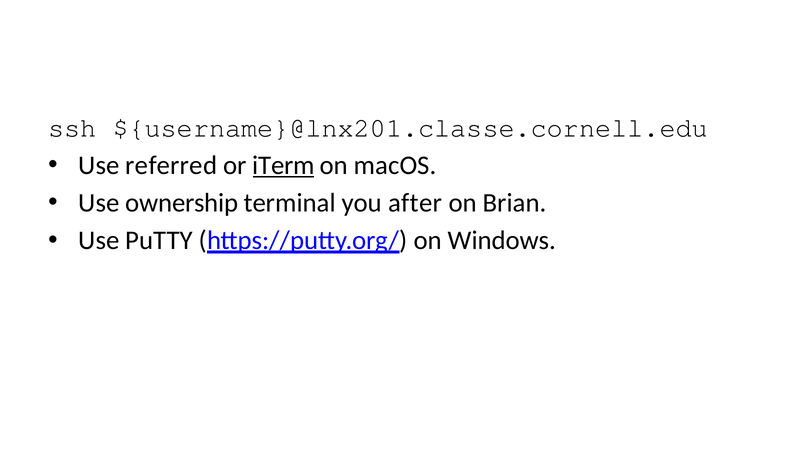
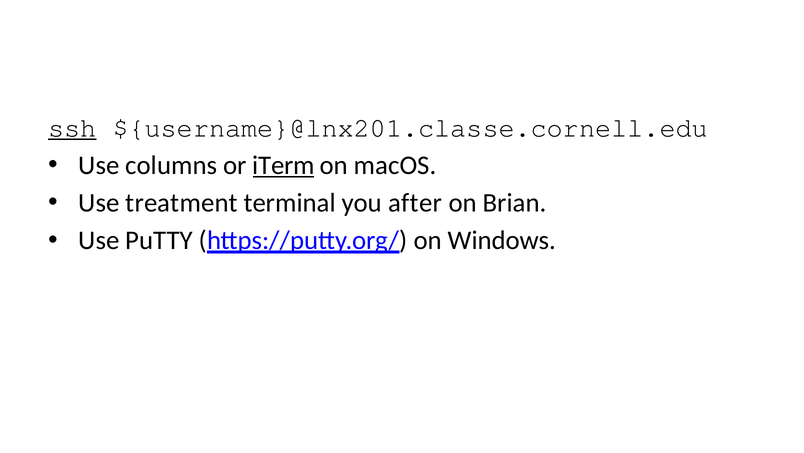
ssh underline: none -> present (72, 128)
referred: referred -> columns (171, 165)
ownership: ownership -> treatment (182, 203)
